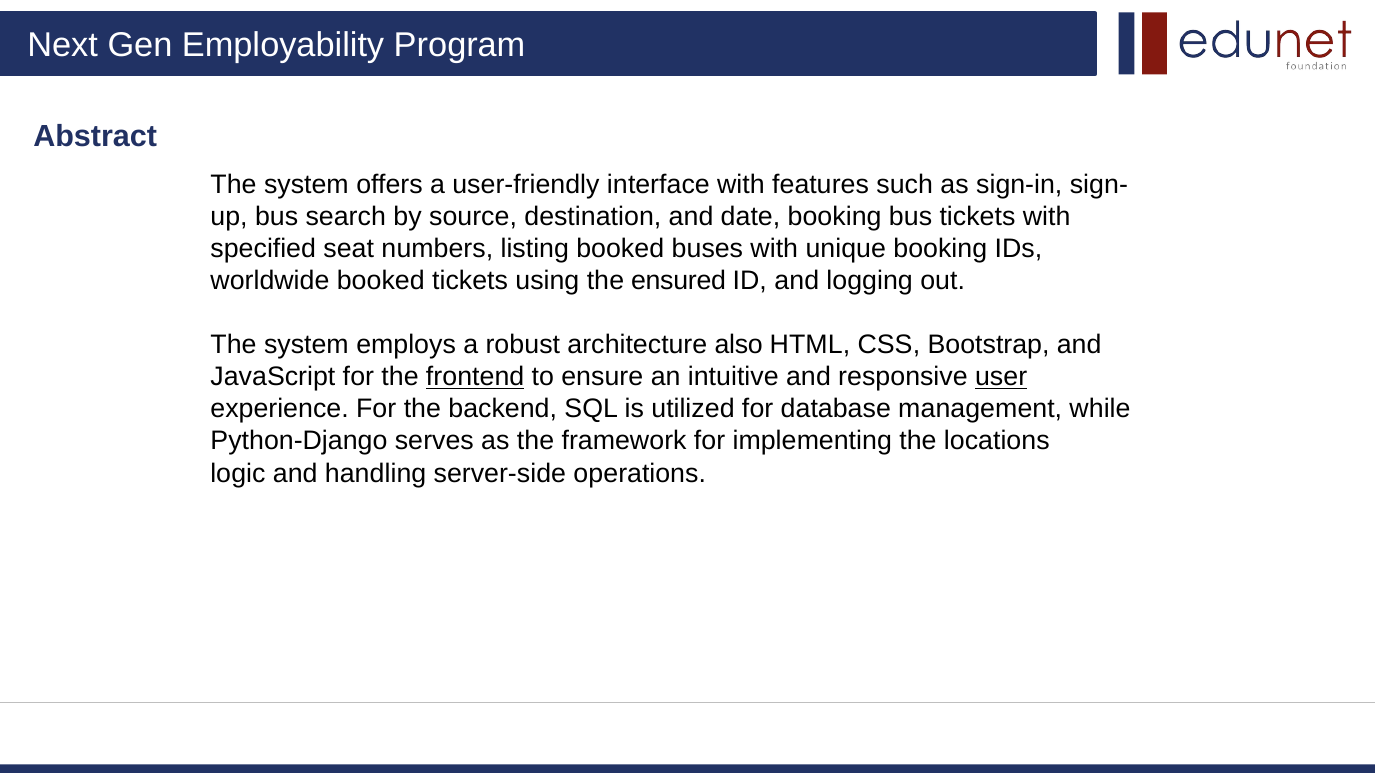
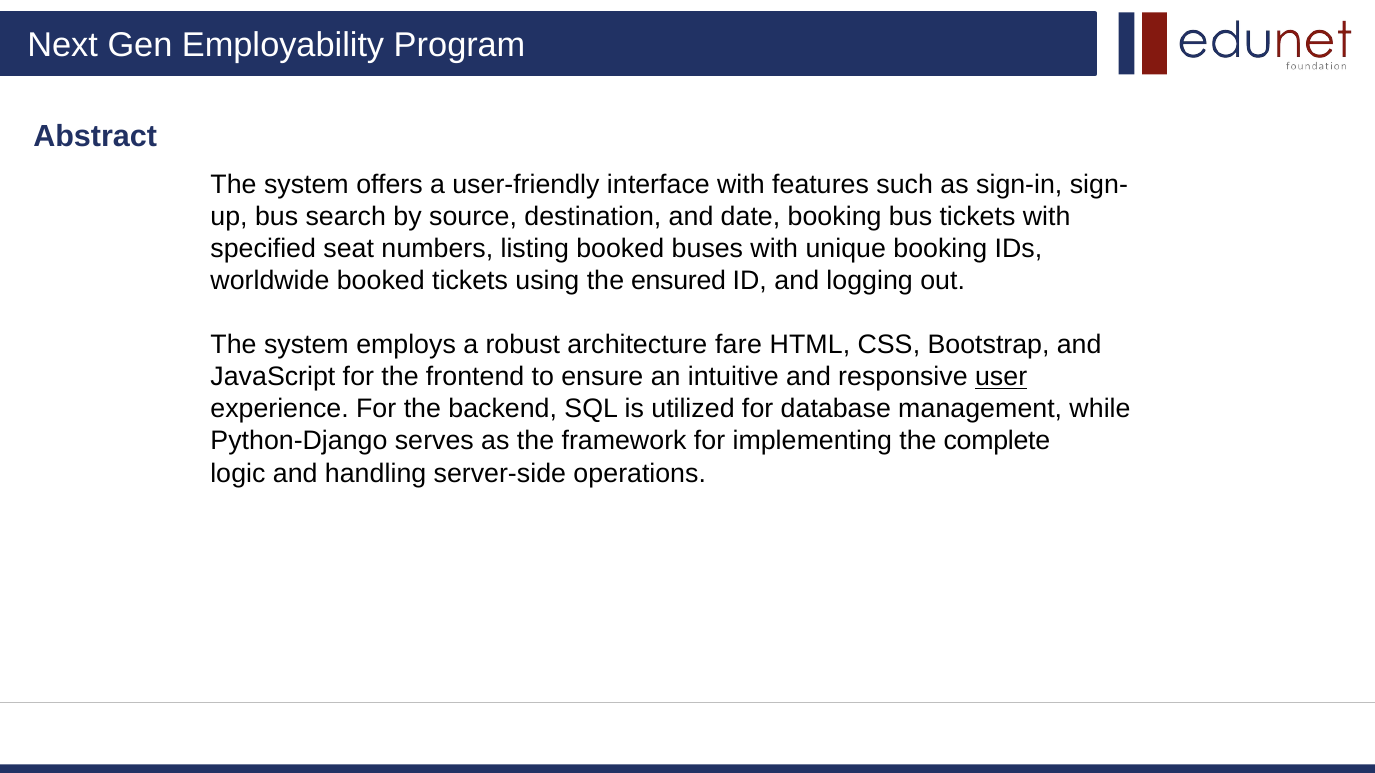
also: also -> fare (738, 345)
frontend underline: present -> none (475, 377)
locations: locations -> complete (997, 441)
